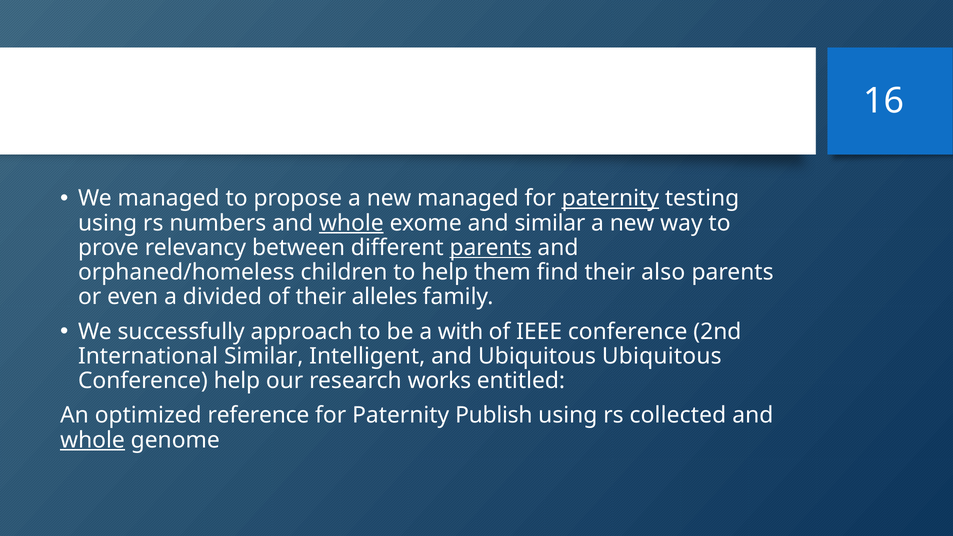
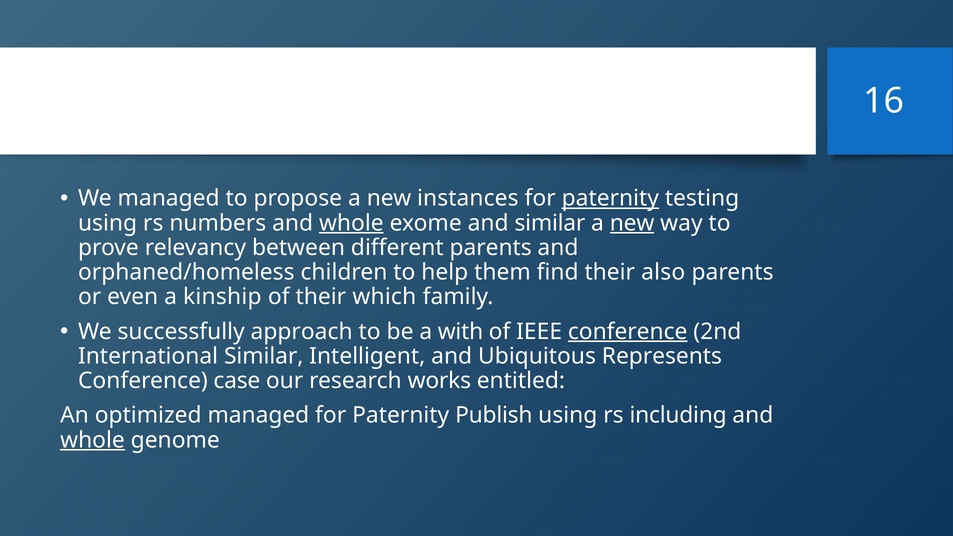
new managed: managed -> instances (468, 198)
new underline: none -> present (632, 223)
parents underline: present -> none (491, 248)
divided: divided -> kinship (222, 297)
alleles: alleles -> which (384, 297)
conference underline: none -> present (628, 332)
Ubiquitous Ubiquitous: Ubiquitous -> Represents (662, 356)
Conference help: help -> case (237, 381)
optimized reference: reference -> managed (258, 415)
collected: collected -> including (678, 415)
